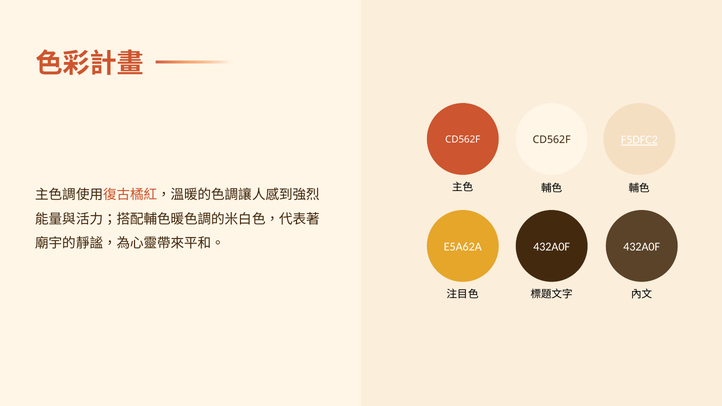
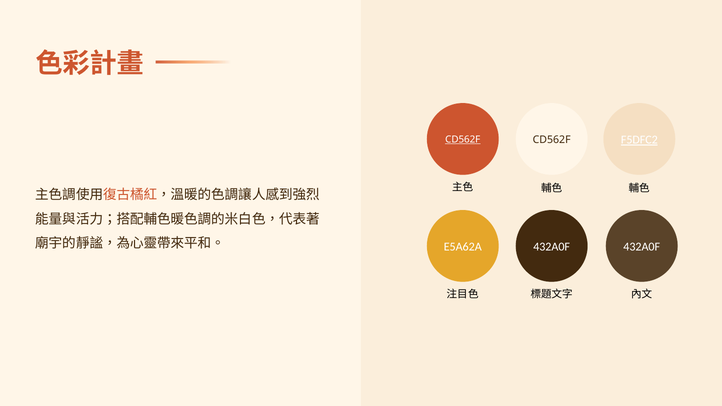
CD562F underline: none -> present (463, 140)
